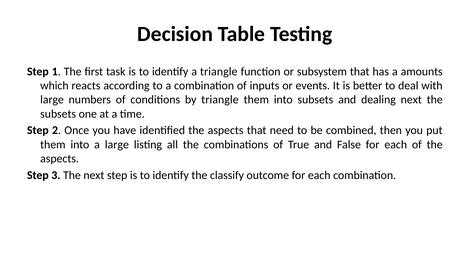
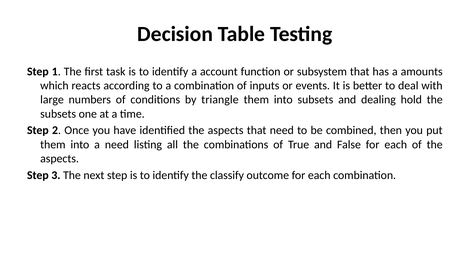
a triangle: triangle -> account (219, 71)
dealing next: next -> hold (411, 100)
a large: large -> need (117, 144)
